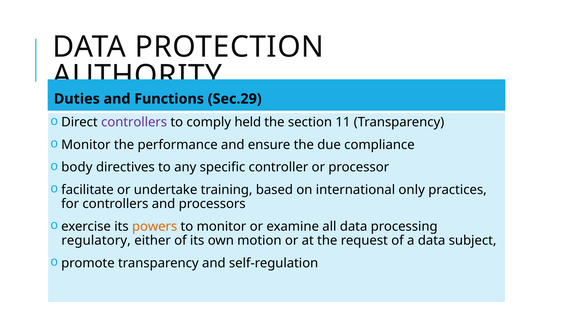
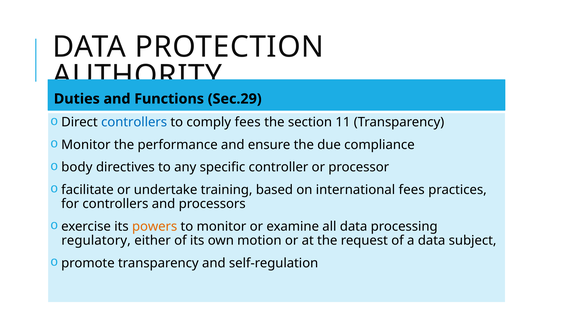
controllers colour: purple -> blue (134, 122)
comply held: held -> fees (248, 122)
international only: only -> fees (412, 190)
